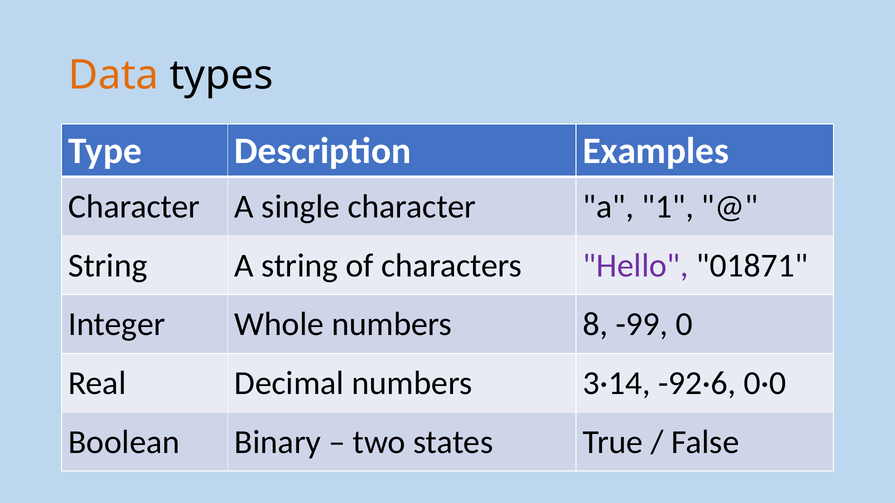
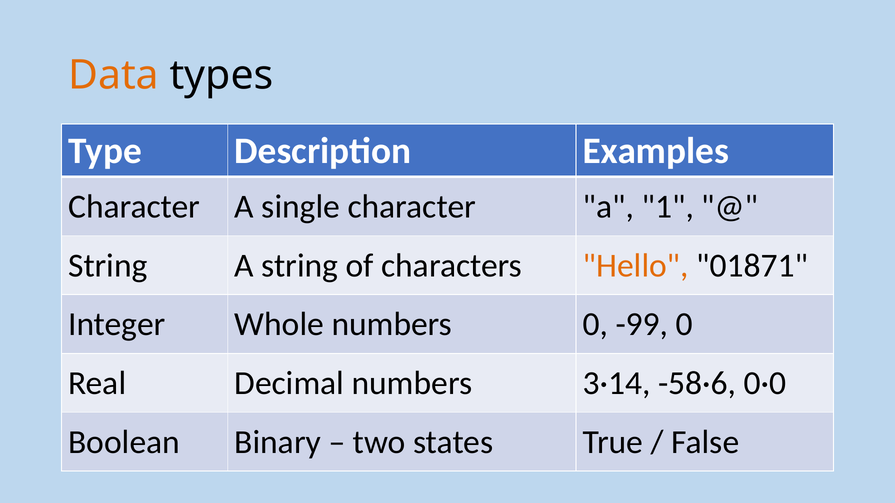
Hello colour: purple -> orange (636, 266)
numbers 8: 8 -> 0 (596, 325)
-92·6: -92·6 -> -58·6 (697, 384)
